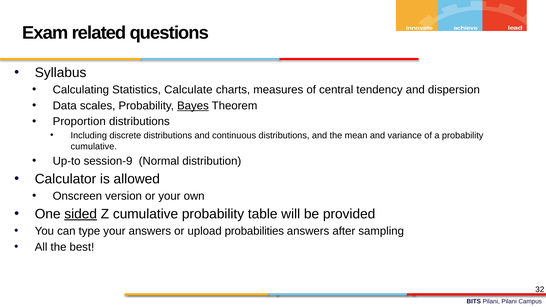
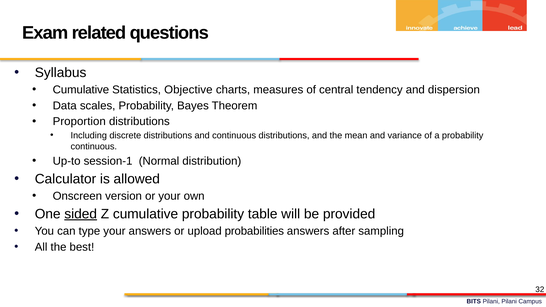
Calculating: Calculating -> Cumulative (81, 90)
Calculate: Calculate -> Objective (188, 90)
Bayes underline: present -> none (193, 106)
cumulative: cumulative -> continuous (94, 146)
session-9: session-9 -> session-1 (108, 161)
